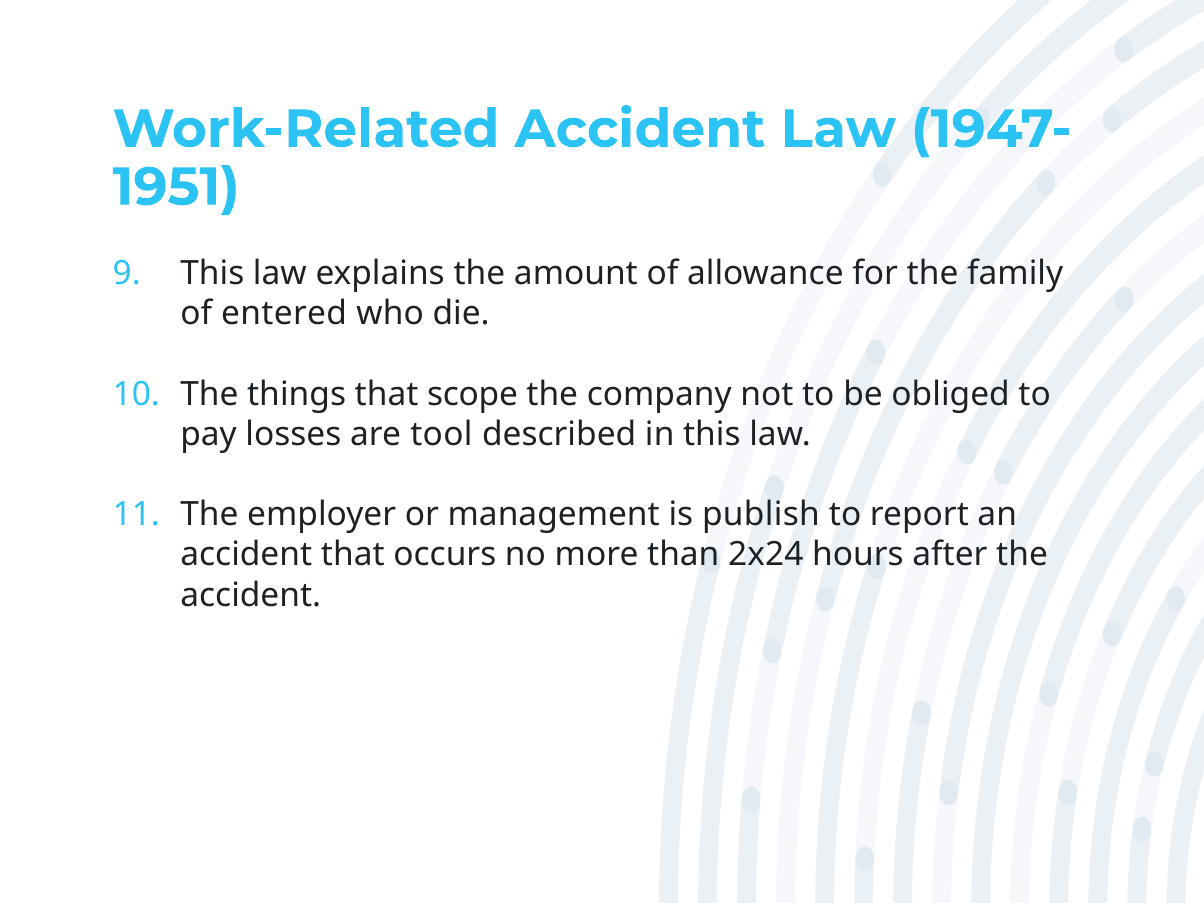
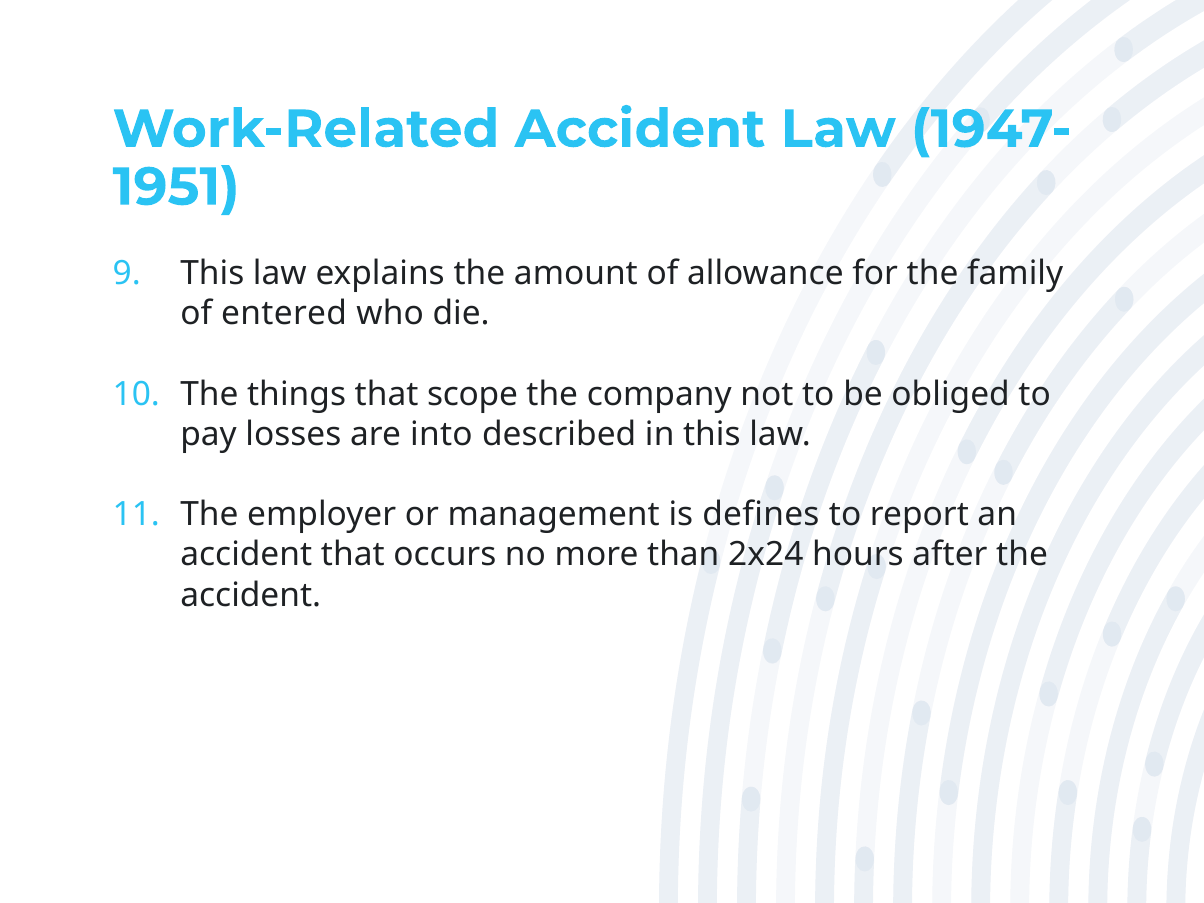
tool: tool -> into (441, 434)
publish: publish -> defines (761, 515)
